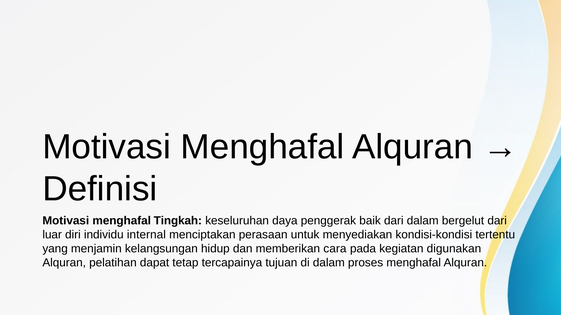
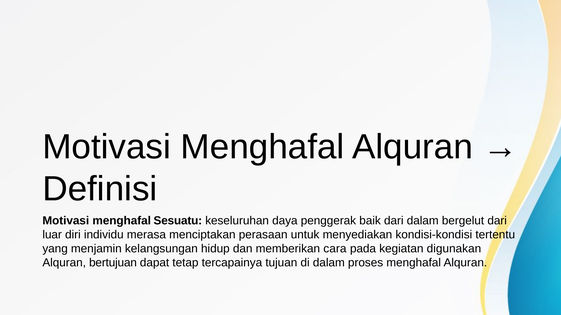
Tingkah: Tingkah -> Sesuatu (178, 221)
internal: internal -> merasa (146, 235)
pelatihan: pelatihan -> bertujuan (113, 263)
